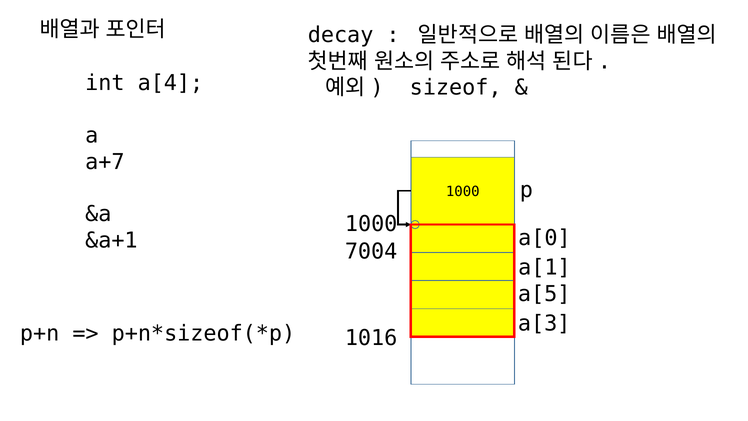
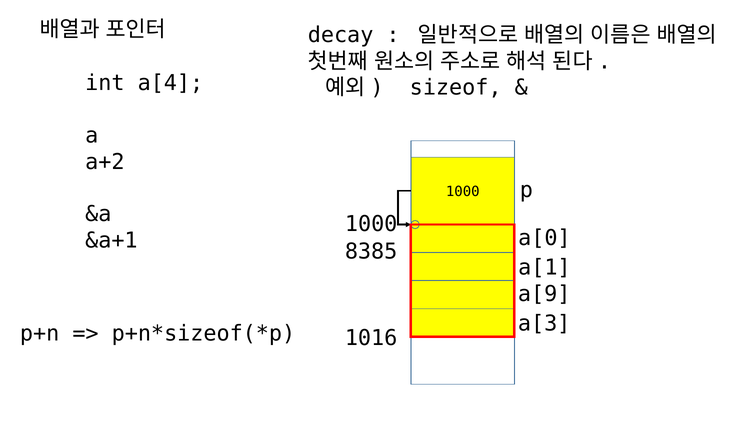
a+7: a+7 -> a+2 (105, 162)
7004: 7004 -> 8385 (371, 251)
a[5: a[5 -> a[9 (544, 294)
